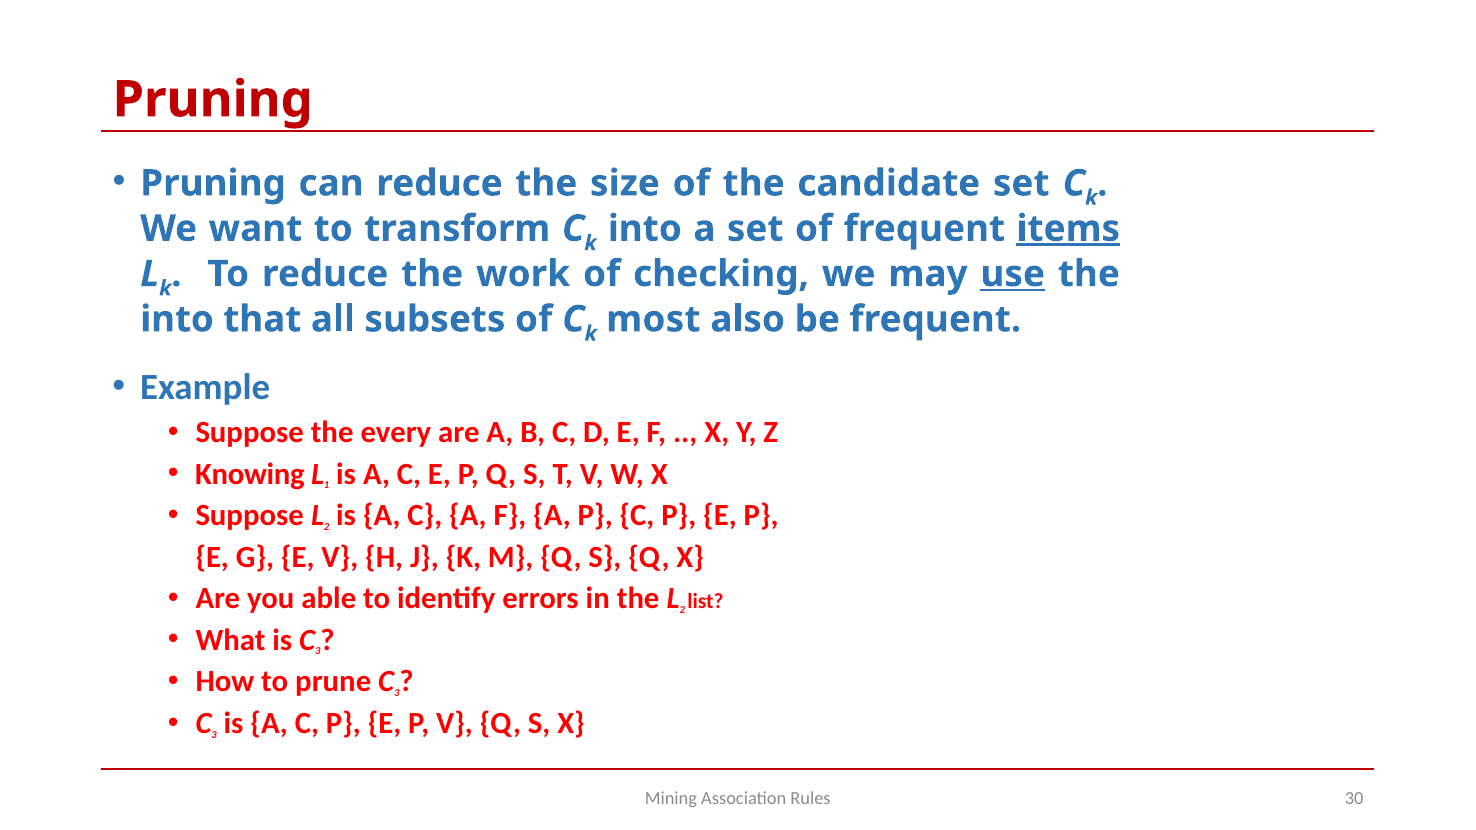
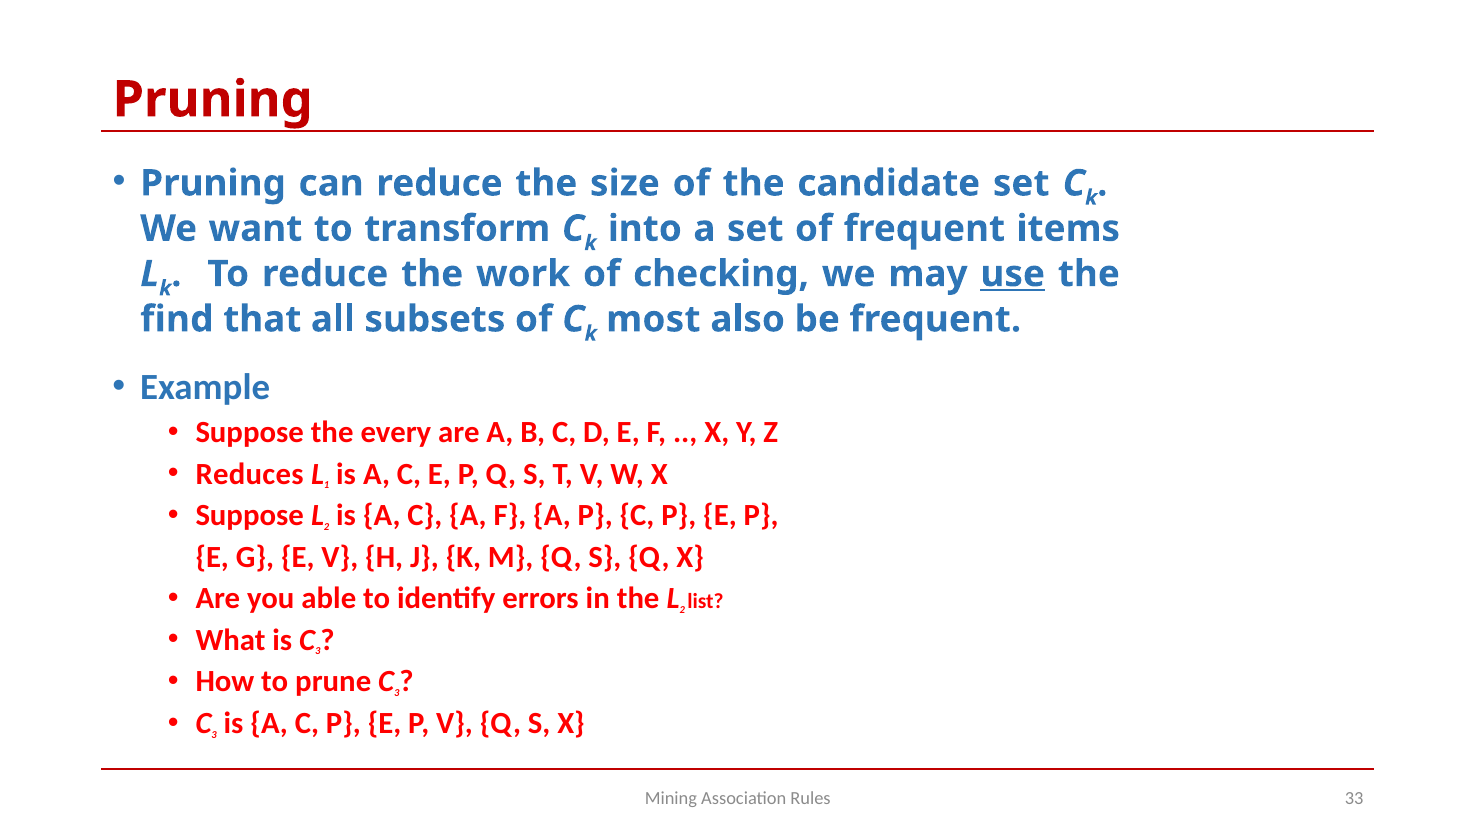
items underline: present -> none (1068, 229)
into: into -> find (177, 319)
Knowing: Knowing -> Reduces (250, 474)
30: 30 -> 33 (1354, 799)
